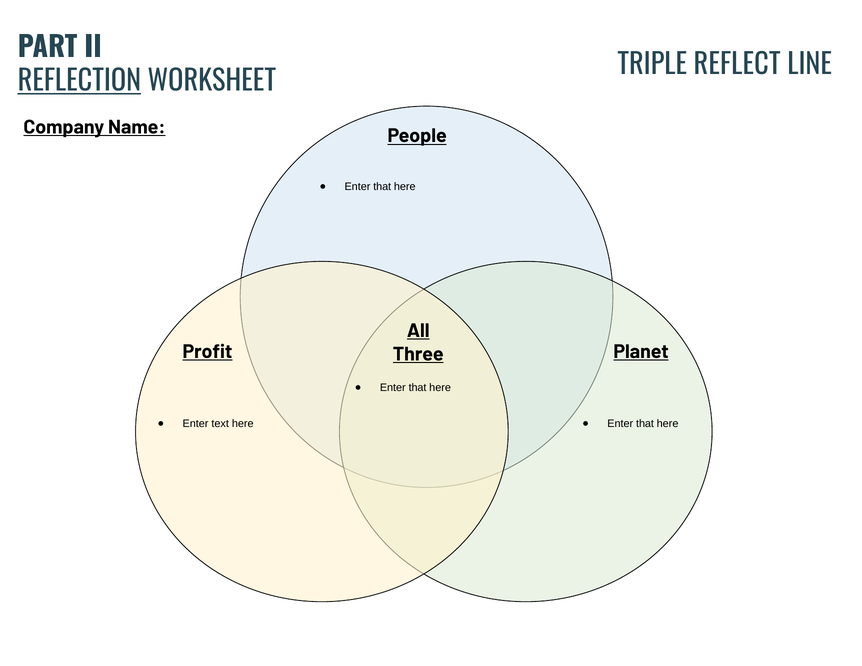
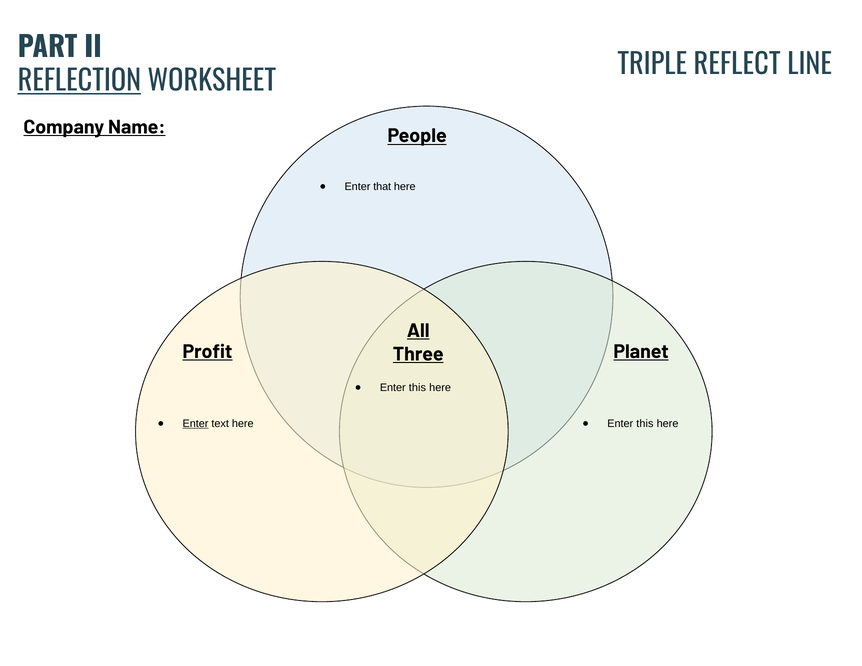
that: that -> this (417, 388)
Enter underline: none -> present (195, 424)
that: that -> this (645, 424)
